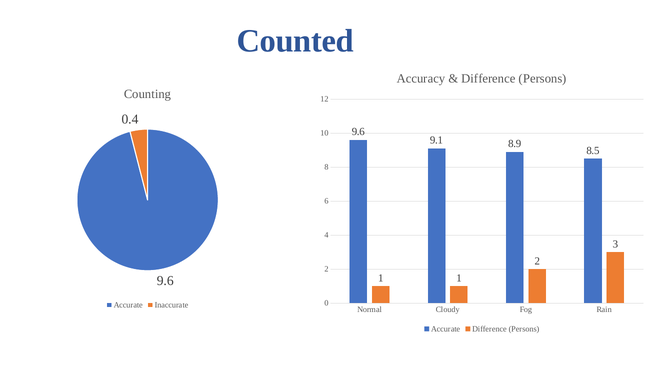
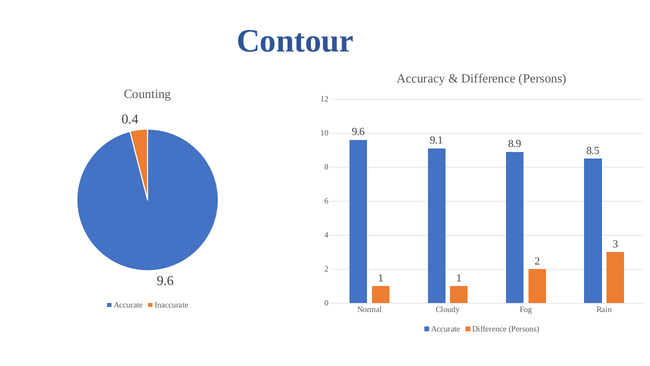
Counted: Counted -> Contour (295, 41)
